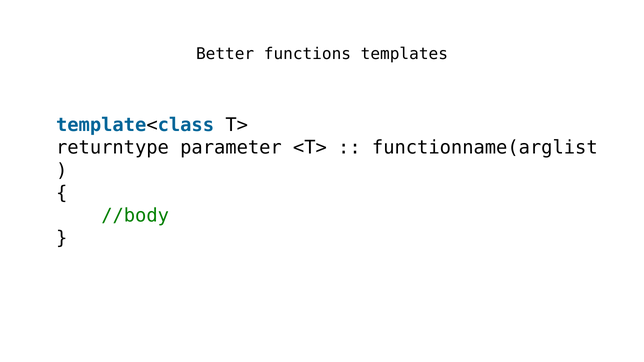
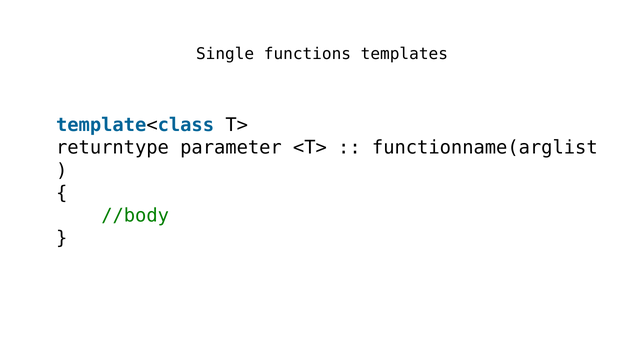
Better: Better -> Single (225, 54)
